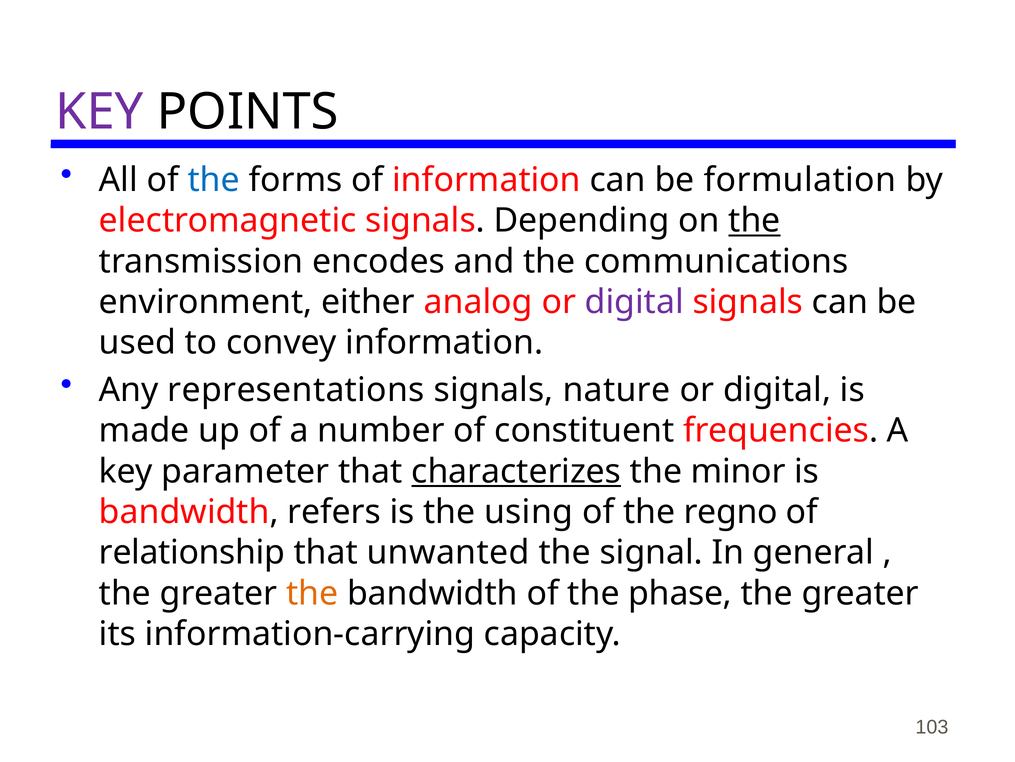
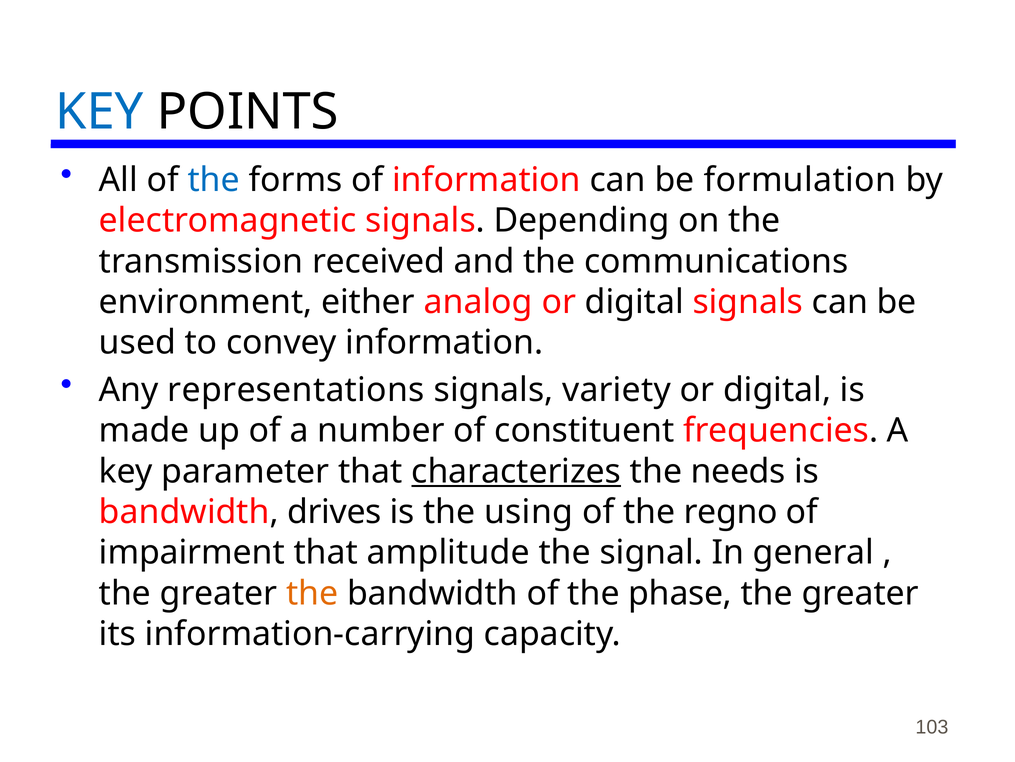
KEY colour: purple -> blue (99, 112)
the underline: present -> none (754, 221)
encodes: encodes -> received (379, 261)
digital colour: purple -> black (634, 302)
nature: nature -> variety (617, 390)
minor: minor -> needs (738, 471)
refers: refers -> drives (334, 512)
relationship: relationship -> impairment (192, 552)
unwanted: unwanted -> amplitude (448, 552)
